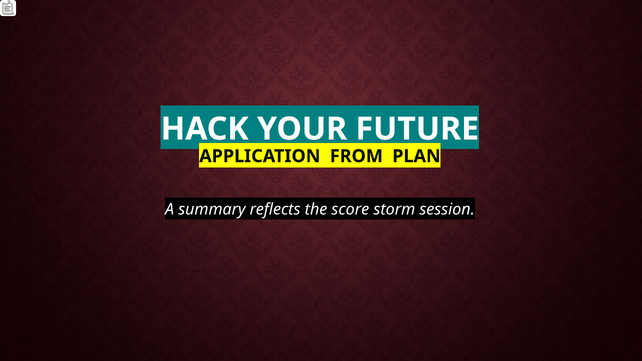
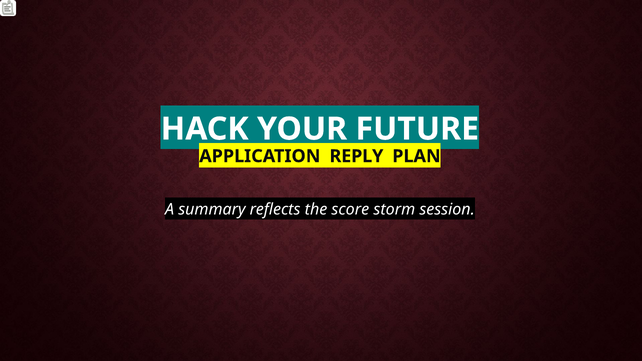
FROM: FROM -> REPLY (356, 156)
